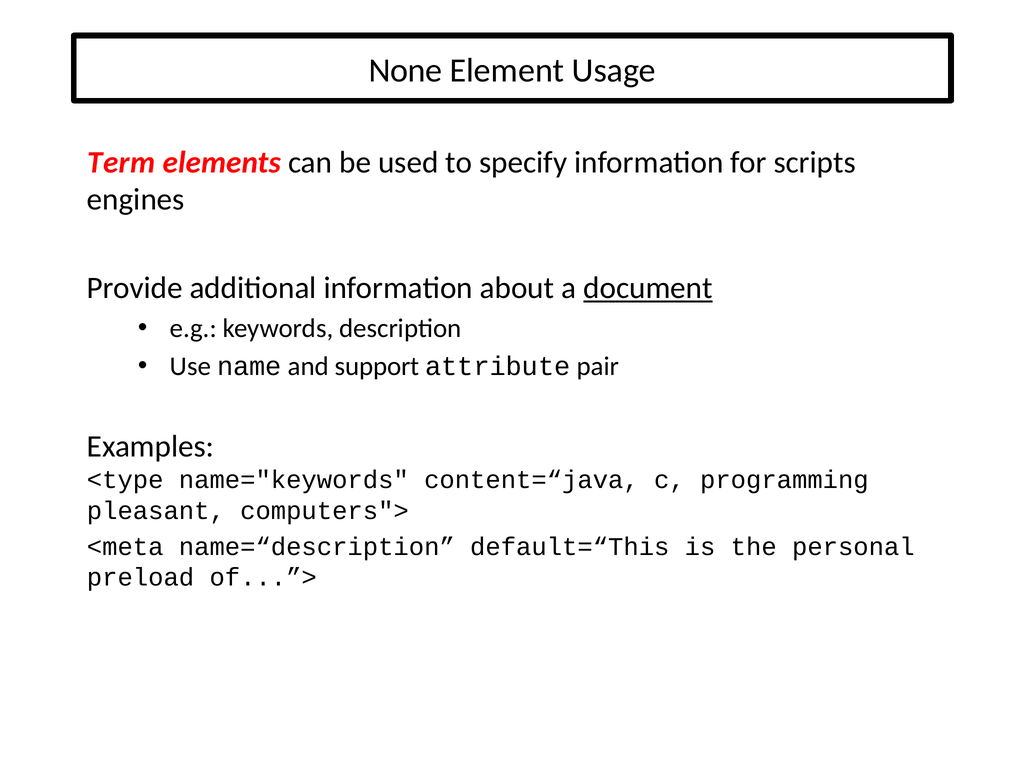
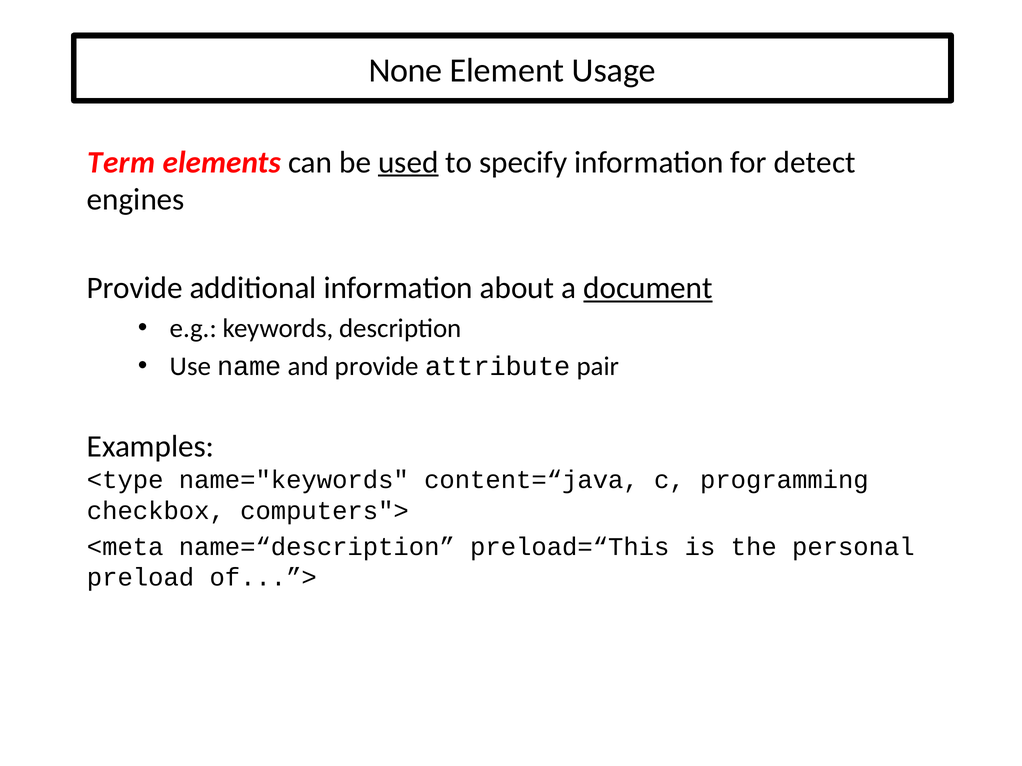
used underline: none -> present (408, 162)
scripts: scripts -> detect (815, 162)
and support: support -> provide (377, 367)
pleasant: pleasant -> checkbox (156, 511)
default=“This: default=“This -> preload=“This (570, 547)
